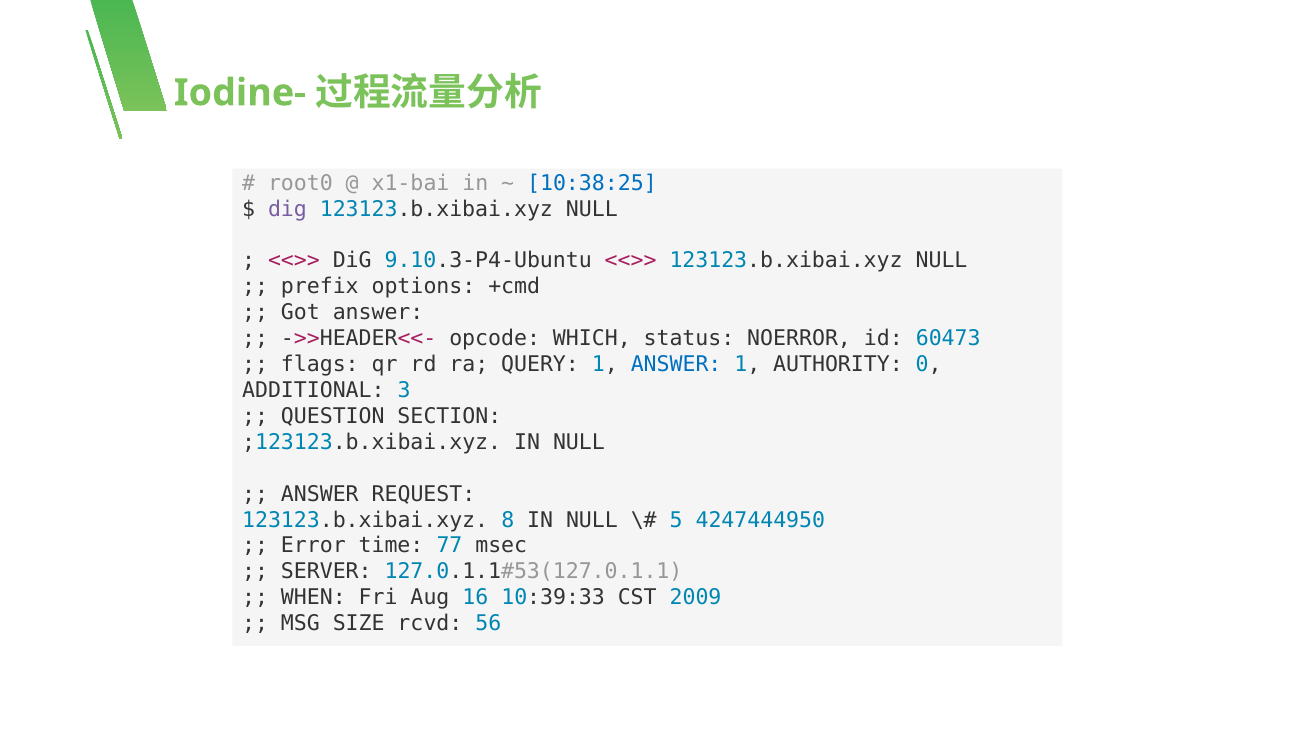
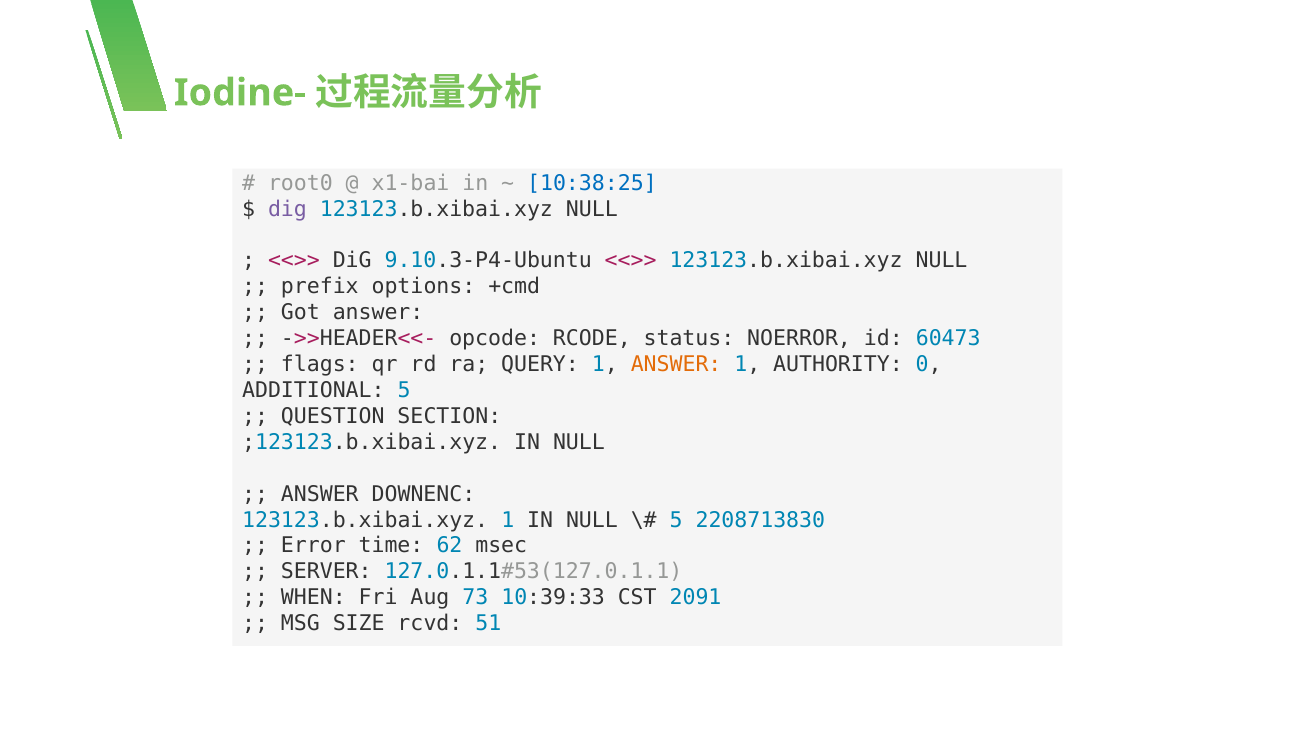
WHICH: WHICH -> RCODE (592, 338)
ANSWER colour: blue -> orange (676, 364)
ADDITIONAL 3: 3 -> 5 (404, 390)
REQUEST: REQUEST -> DOWNENC (423, 494)
123123.b.xibai.xyz 8: 8 -> 1 (508, 520)
4247444950: 4247444950 -> 2208713830 (760, 520)
77: 77 -> 62 (449, 545)
16: 16 -> 73 (475, 597)
2009: 2009 -> 2091 (696, 597)
56: 56 -> 51 (488, 623)
